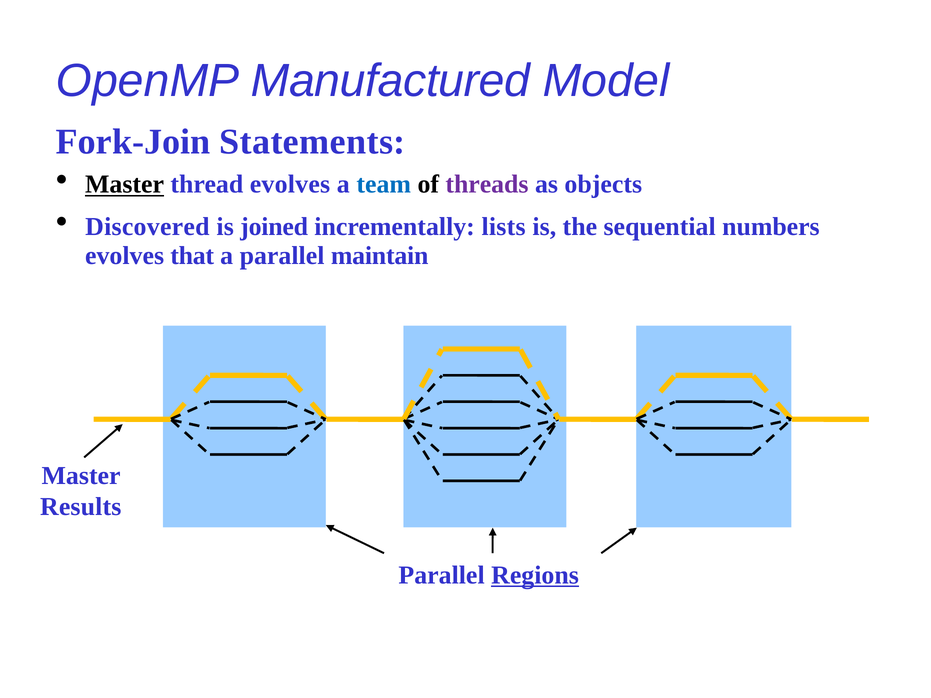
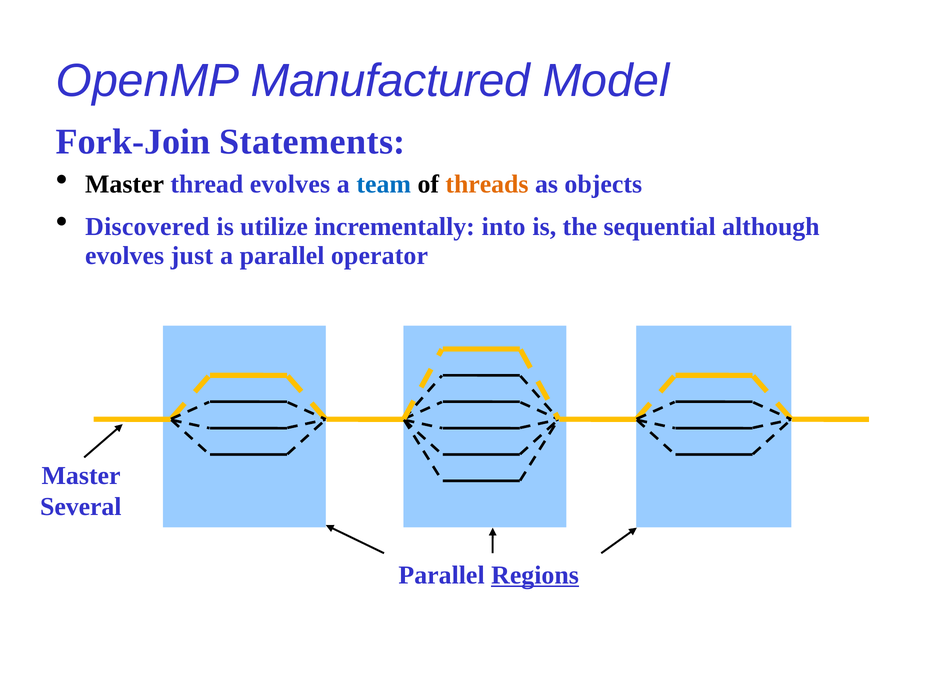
Master underline: present -> none (125, 185)
threads colour: purple -> orange (487, 185)
joined: joined -> utilize (274, 227)
lists: lists -> into (504, 227)
numbers: numbers -> although (771, 227)
that: that -> just (192, 256)
maintain: maintain -> operator (379, 256)
Results: Results -> Several (81, 507)
